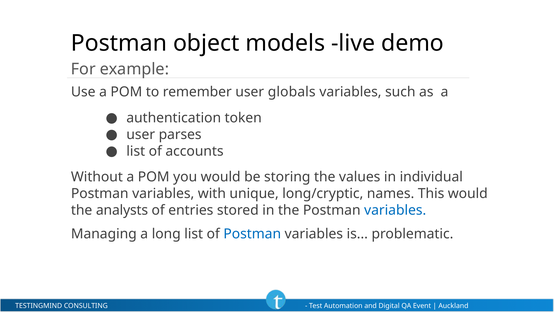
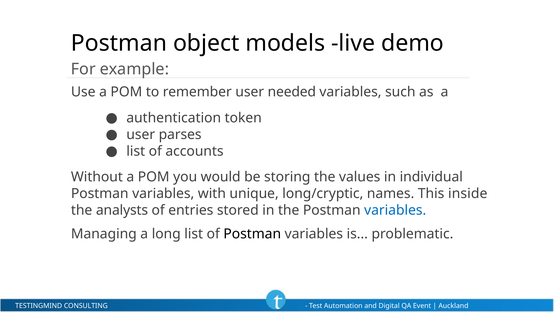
globals: globals -> needed (292, 92)
This would: would -> inside (468, 193)
Postman colour: blue -> black (252, 234)
